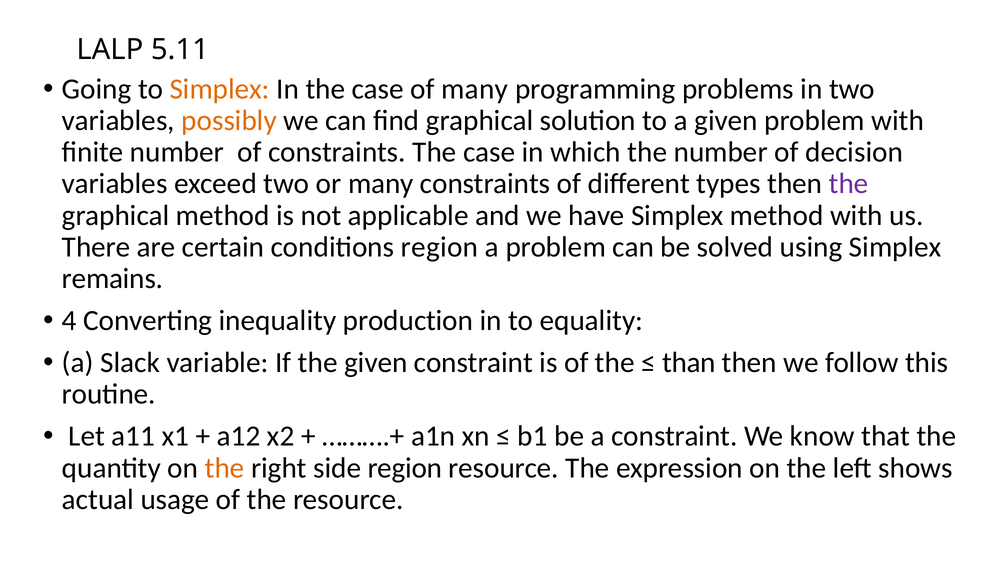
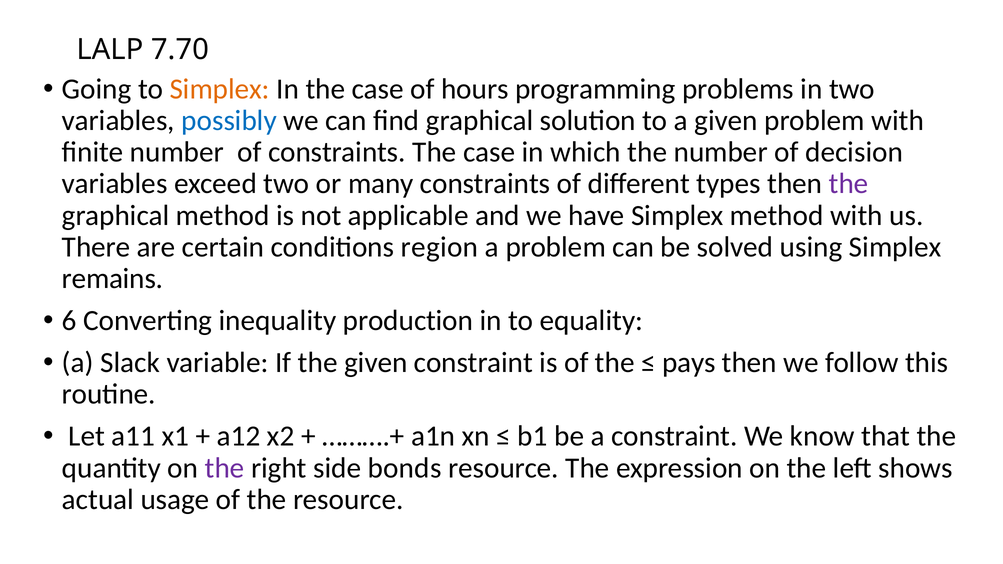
5.11: 5.11 -> 7.70 (180, 50)
of many: many -> hours (475, 89)
possibly colour: orange -> blue (229, 121)
4: 4 -> 6 (69, 321)
than: than -> pays (689, 363)
the colour: orange -> purple (225, 468)
side region: region -> bonds (405, 468)
